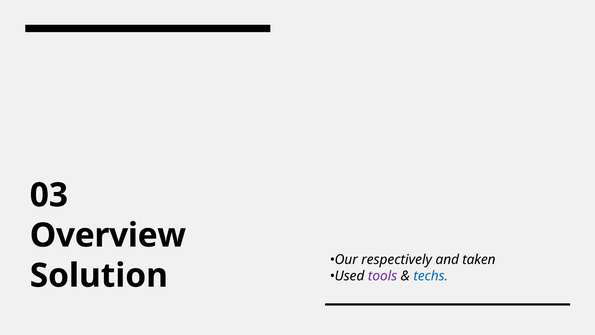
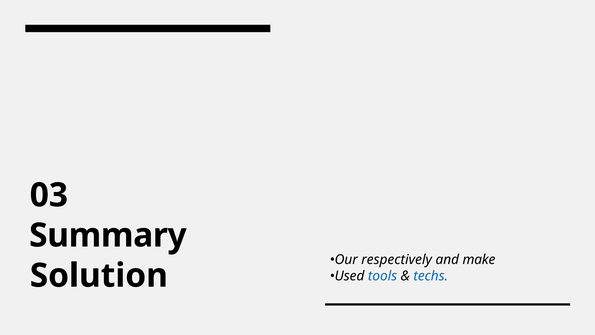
Overview: Overview -> Summary (108, 235)
taken: taken -> make (479, 260)
tools colour: purple -> blue (382, 276)
